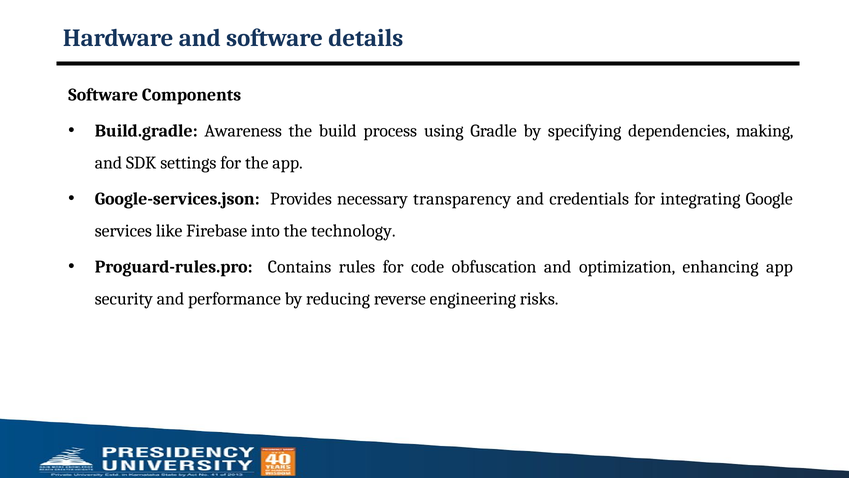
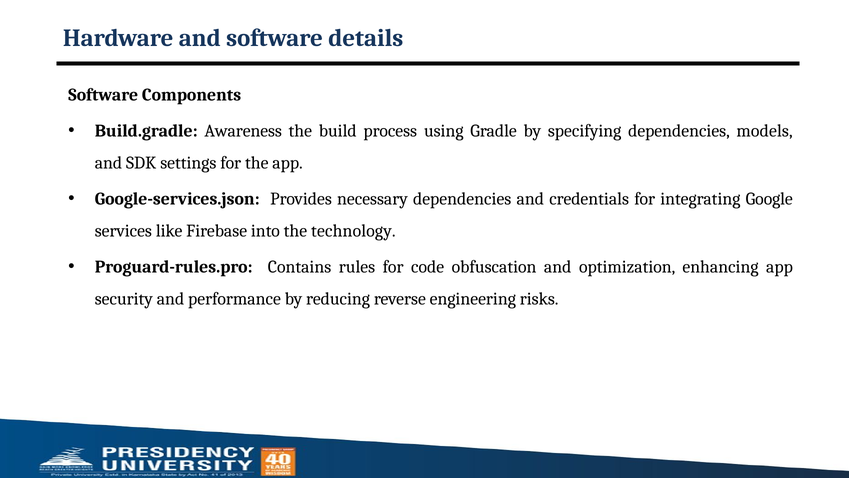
making: making -> models (765, 131)
necessary transparency: transparency -> dependencies (462, 199)
